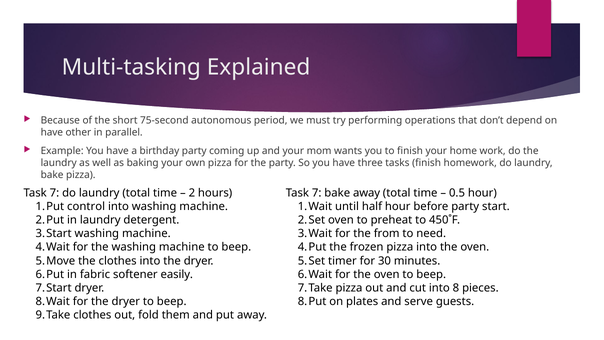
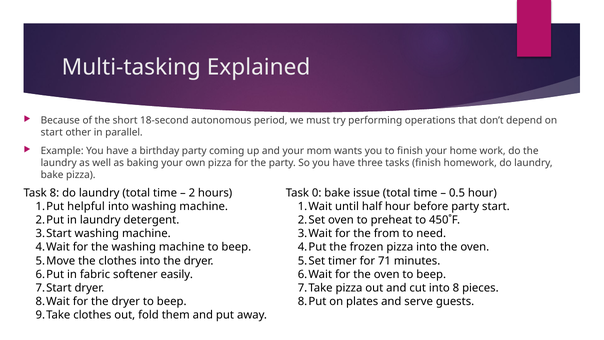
75-second: 75-second -> 18-second (164, 120)
have: have -> start (52, 132)
7: 7 -> 8 (54, 193)
7: 7 -> 0 (317, 193)
bake away: away -> issue (367, 193)
control: control -> helpful (86, 206)
30: 30 -> 71 (385, 261)
